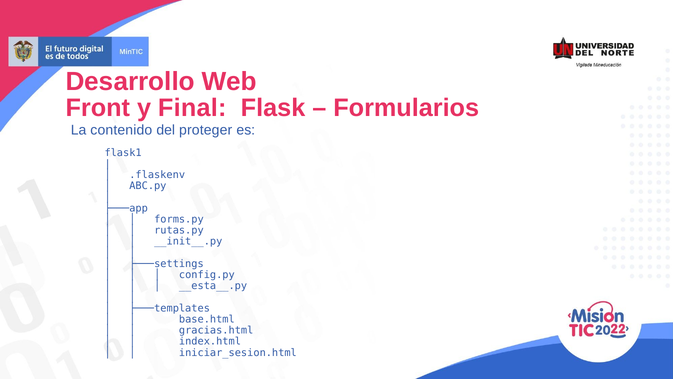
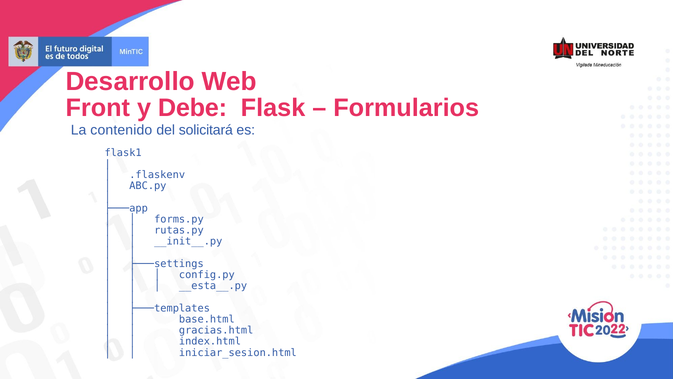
Final: Final -> Debe (192, 108)
proteger: proteger -> solicitará (206, 130)
